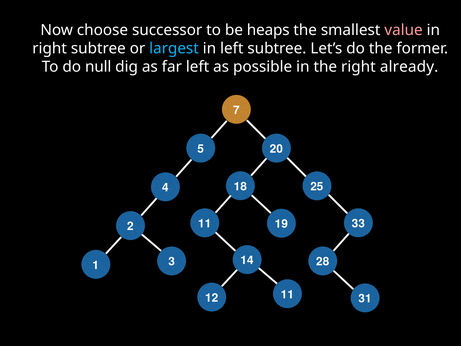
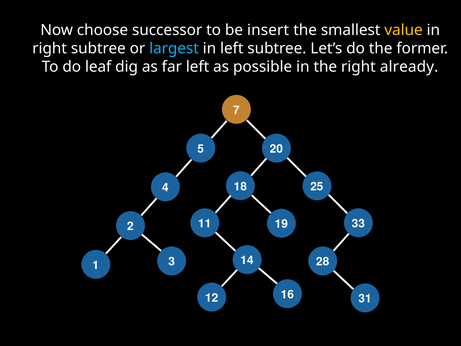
heaps: heaps -> insert (268, 30)
value colour: pink -> yellow (404, 30)
null: null -> leaf (98, 67)
11: 11 -> 16 (287, 294)
